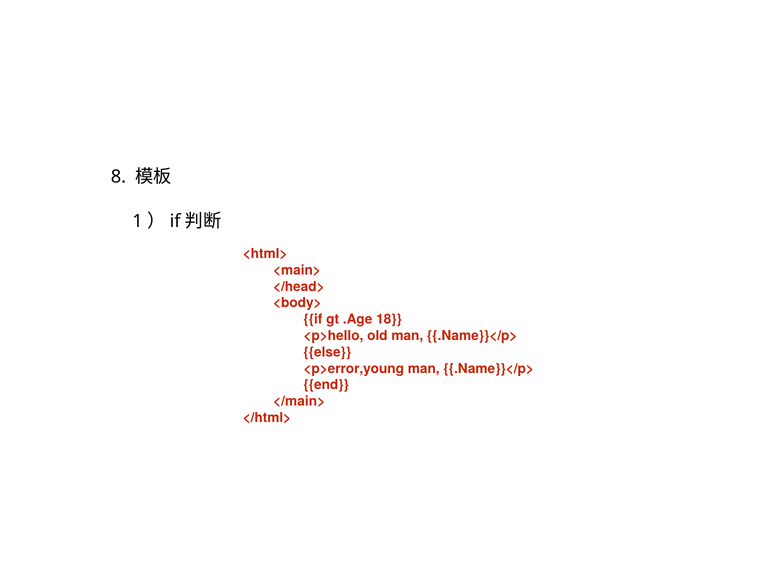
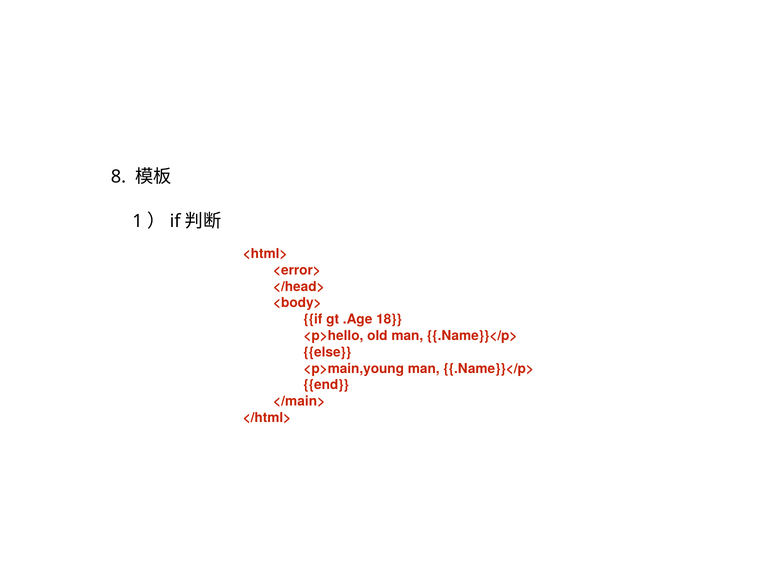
<main>: <main> -> <error> (297, 270)
<p>error,young: <p>error,young -> <p>main,young (354, 368)
